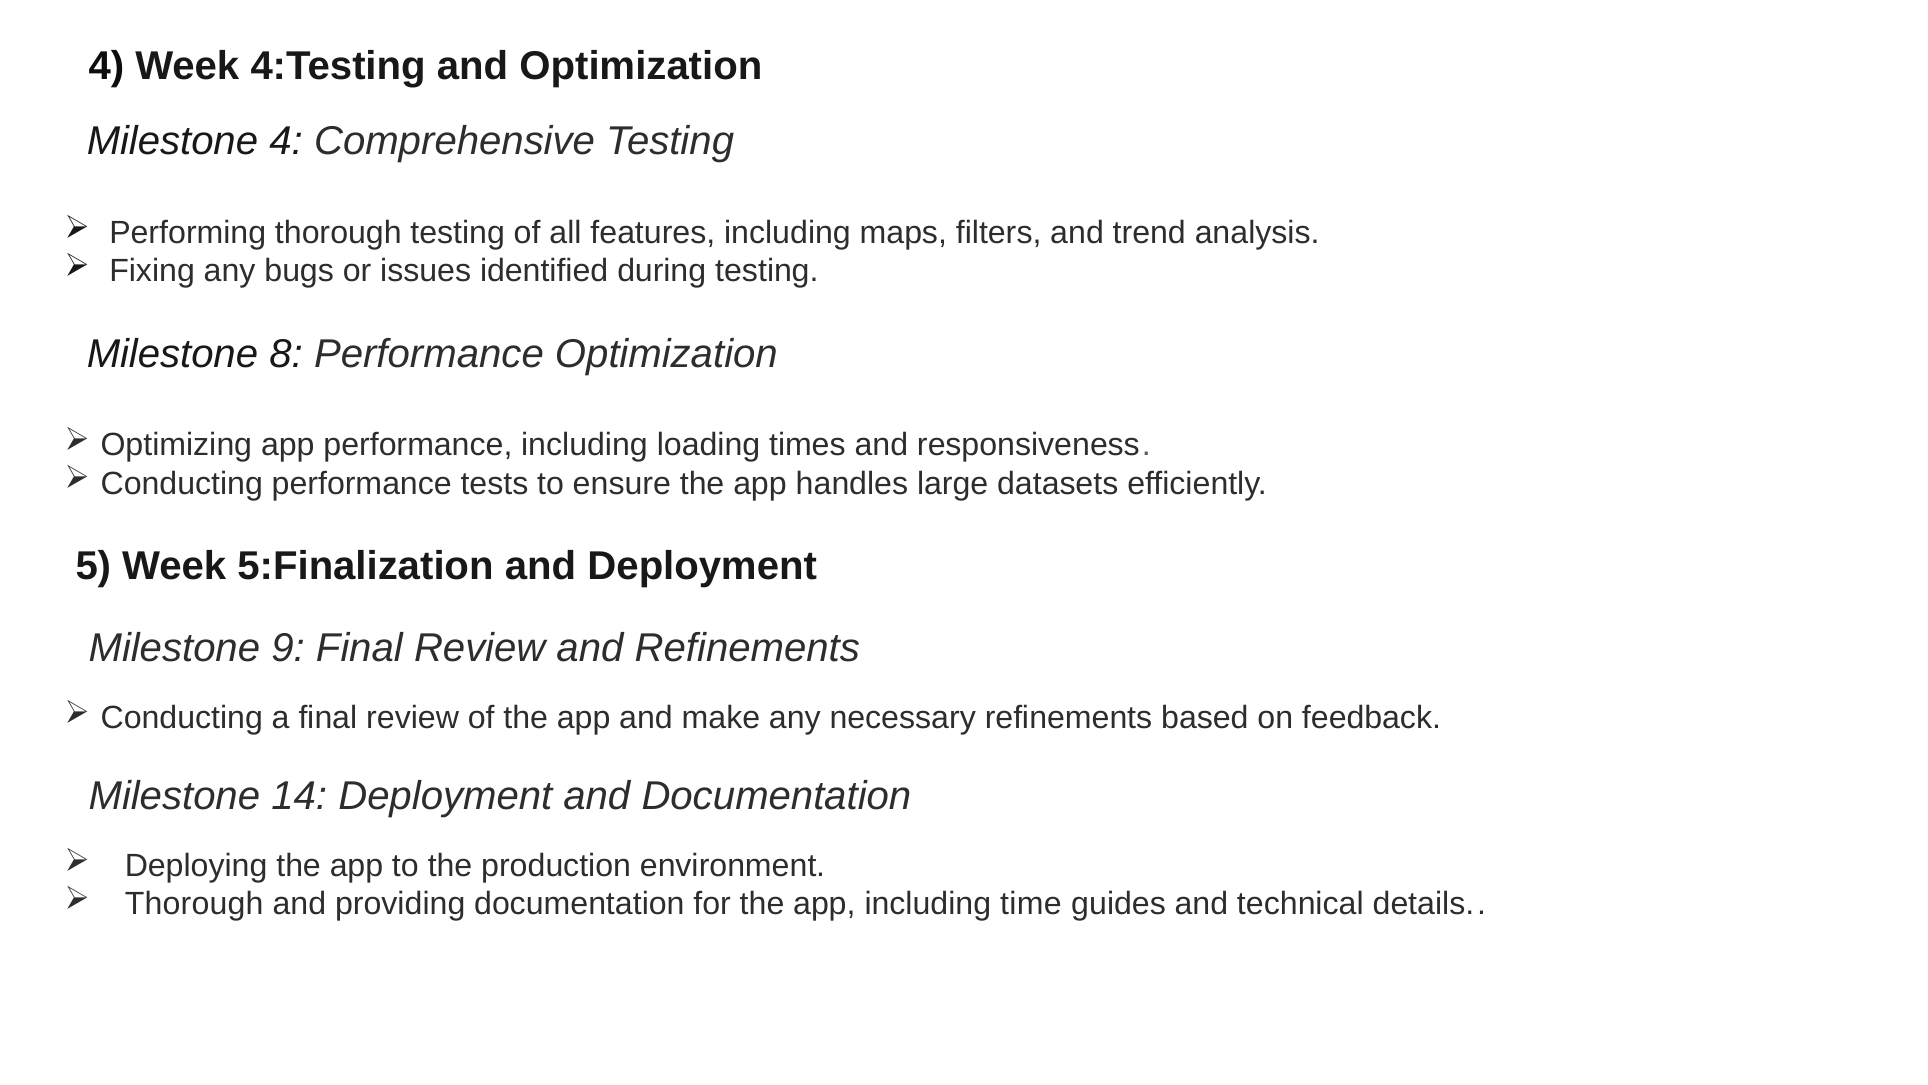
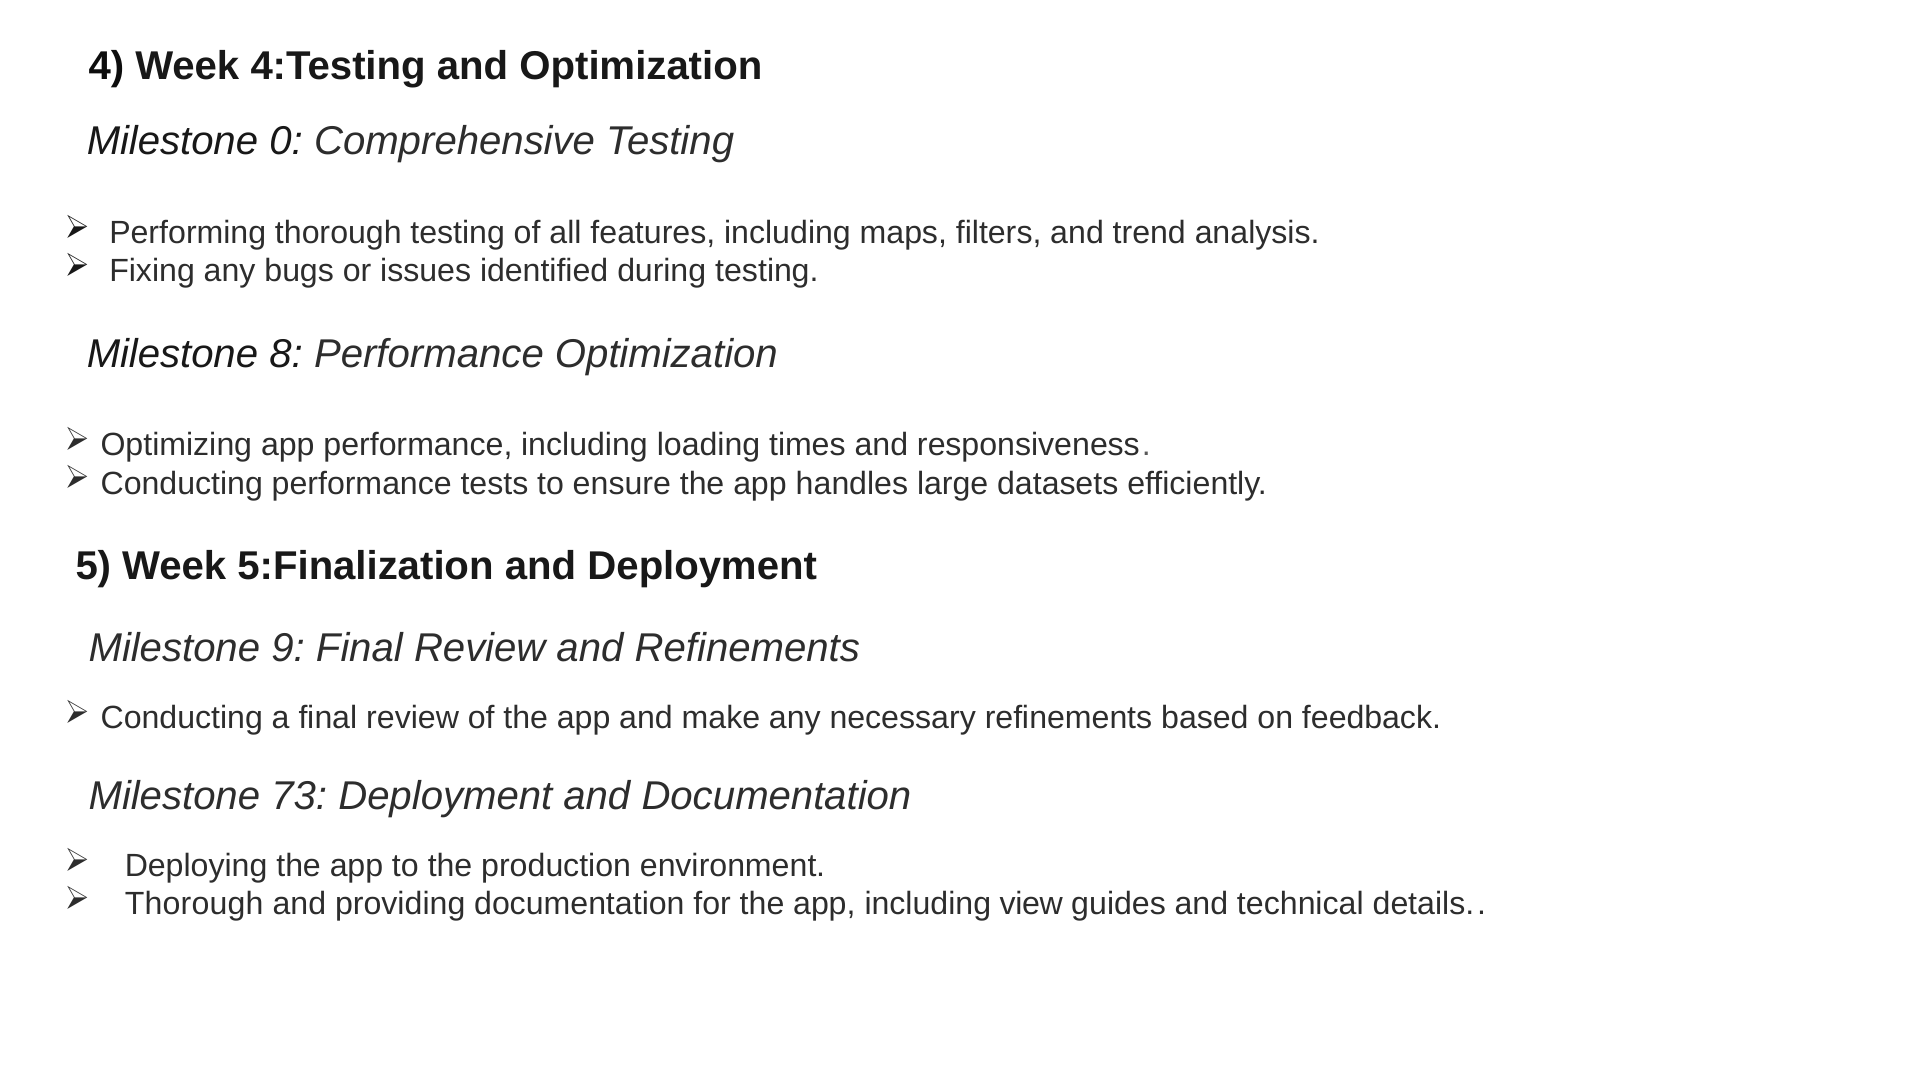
Milestone 4: 4 -> 0 (286, 142)
14: 14 -> 73 (299, 796)
time: time -> view (1031, 904)
